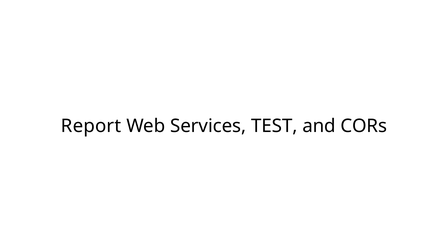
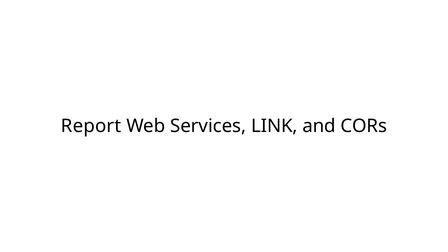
TEST: TEST -> LINK (274, 126)
